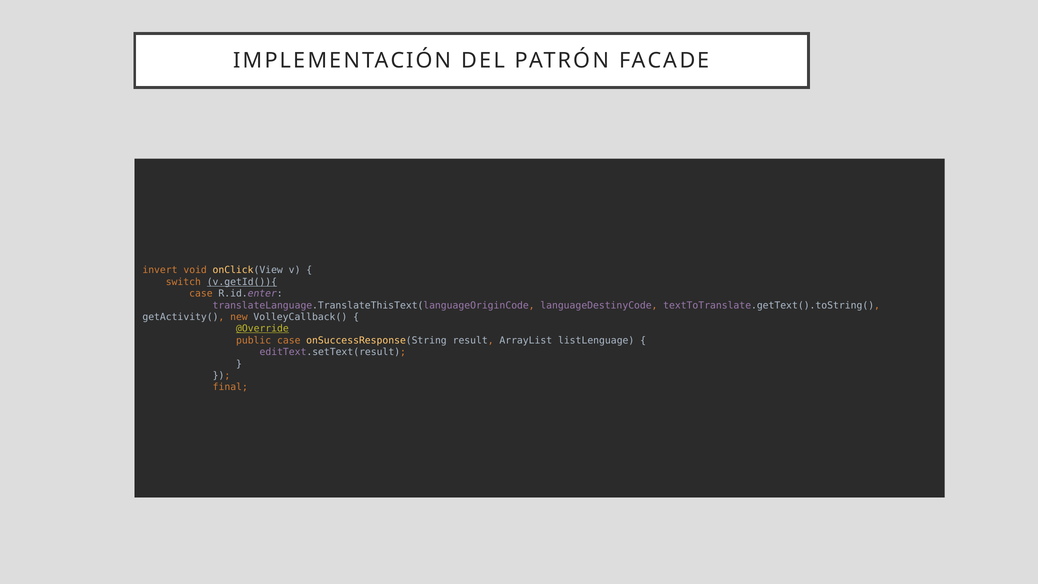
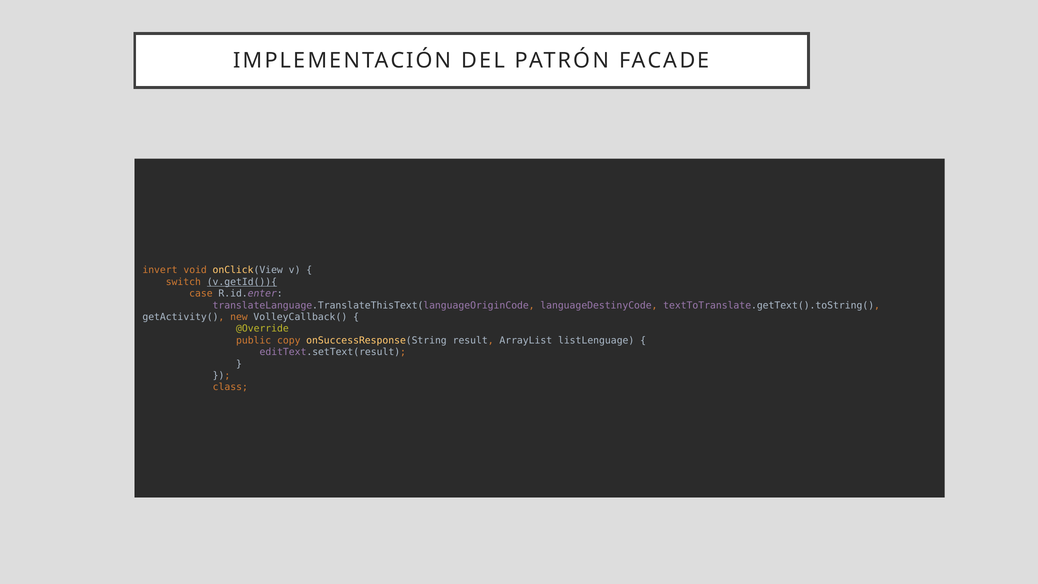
@Override underline: present -> none (262, 329)
public case: case -> copy (289, 340)
final: final -> class (230, 387)
